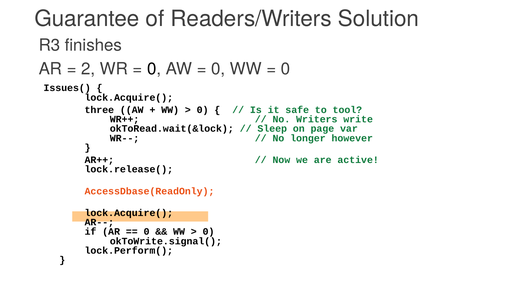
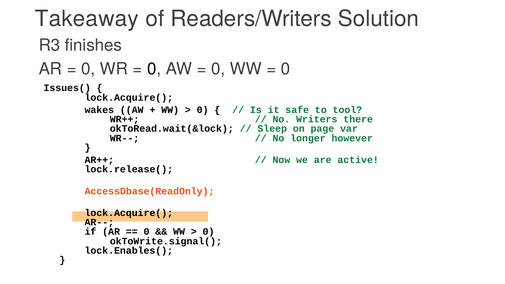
Guarantee: Guarantee -> Takeaway (87, 19)
2: 2 -> 0 (88, 69)
three: three -> wakes (99, 110)
write: write -> there (358, 119)
lock.Perform(: lock.Perform( -> lock.Enables( (129, 251)
